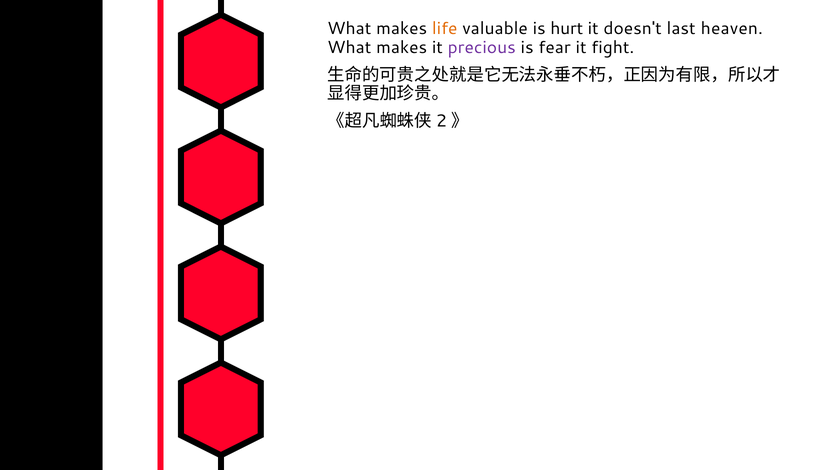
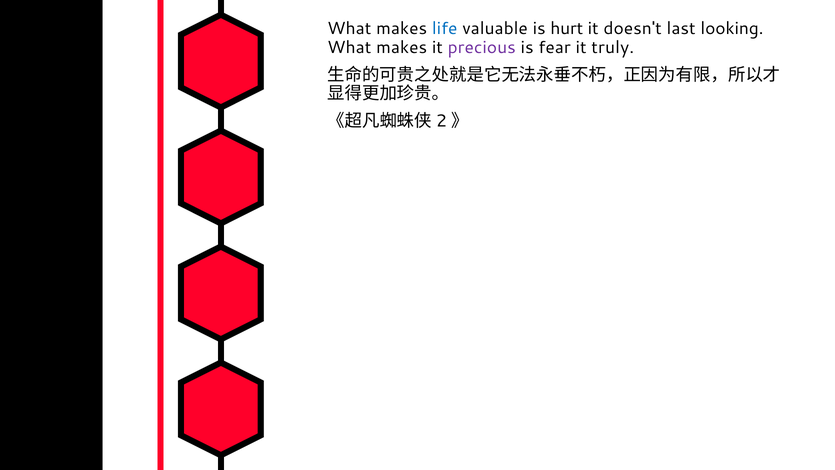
life colour: orange -> blue (445, 29)
heaven: heaven -> looking (732, 29)
fight: fight -> truly (613, 47)
